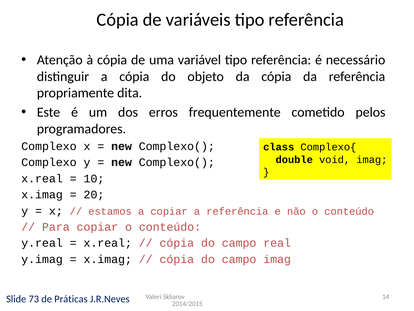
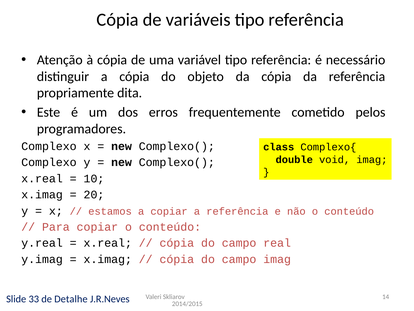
73: 73 -> 33 (34, 299)
Práticas: Práticas -> Detalhe (71, 299)
